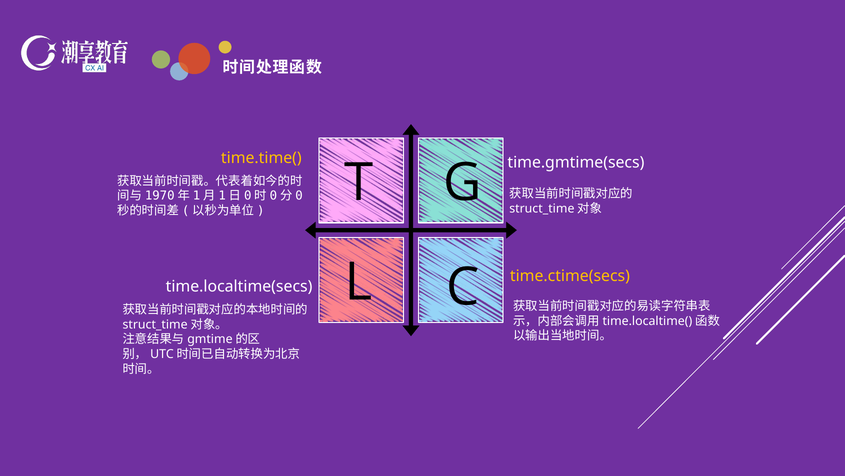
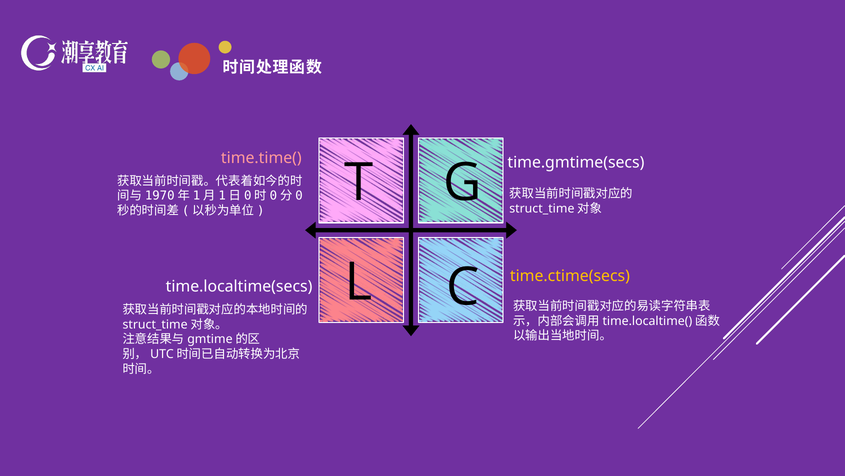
time.time( colour: yellow -> pink (261, 158)
